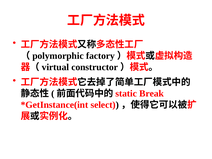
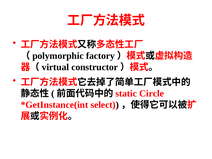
Break: Break -> Circle (152, 93)
